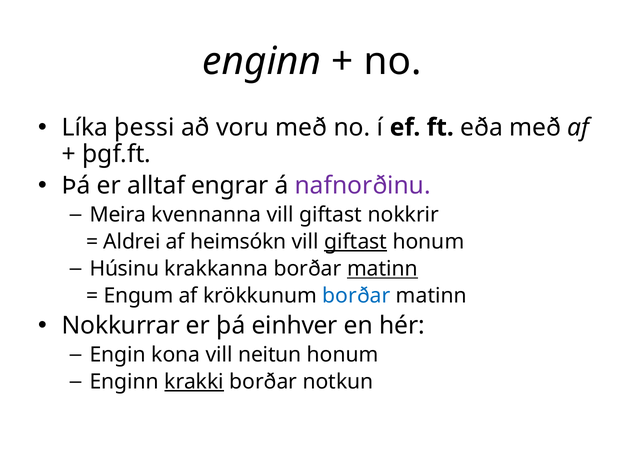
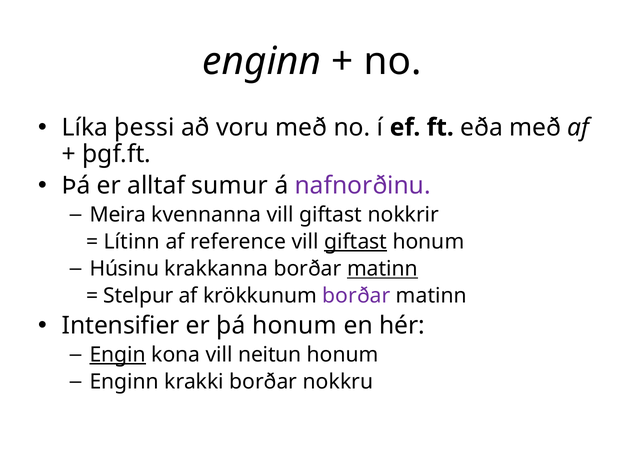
engrar: engrar -> sumur (230, 186)
Aldrei: Aldrei -> Lítinn (132, 242)
heimsókn: heimsókn -> reference (238, 242)
Engum: Engum -> Stelpur (139, 296)
borðar colour: blue -> purple (356, 296)
Nokkurrar: Nokkurrar -> Intensifier (121, 325)
þá einhver: einhver -> honum (294, 325)
Engin underline: none -> present (118, 354)
krakki underline: present -> none (194, 381)
notkun: notkun -> nokkru (338, 381)
